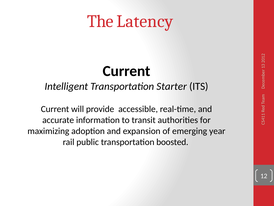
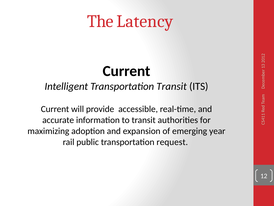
Transportation Starter: Starter -> Transit (172, 86)
boosted: boosted -> request (172, 142)
